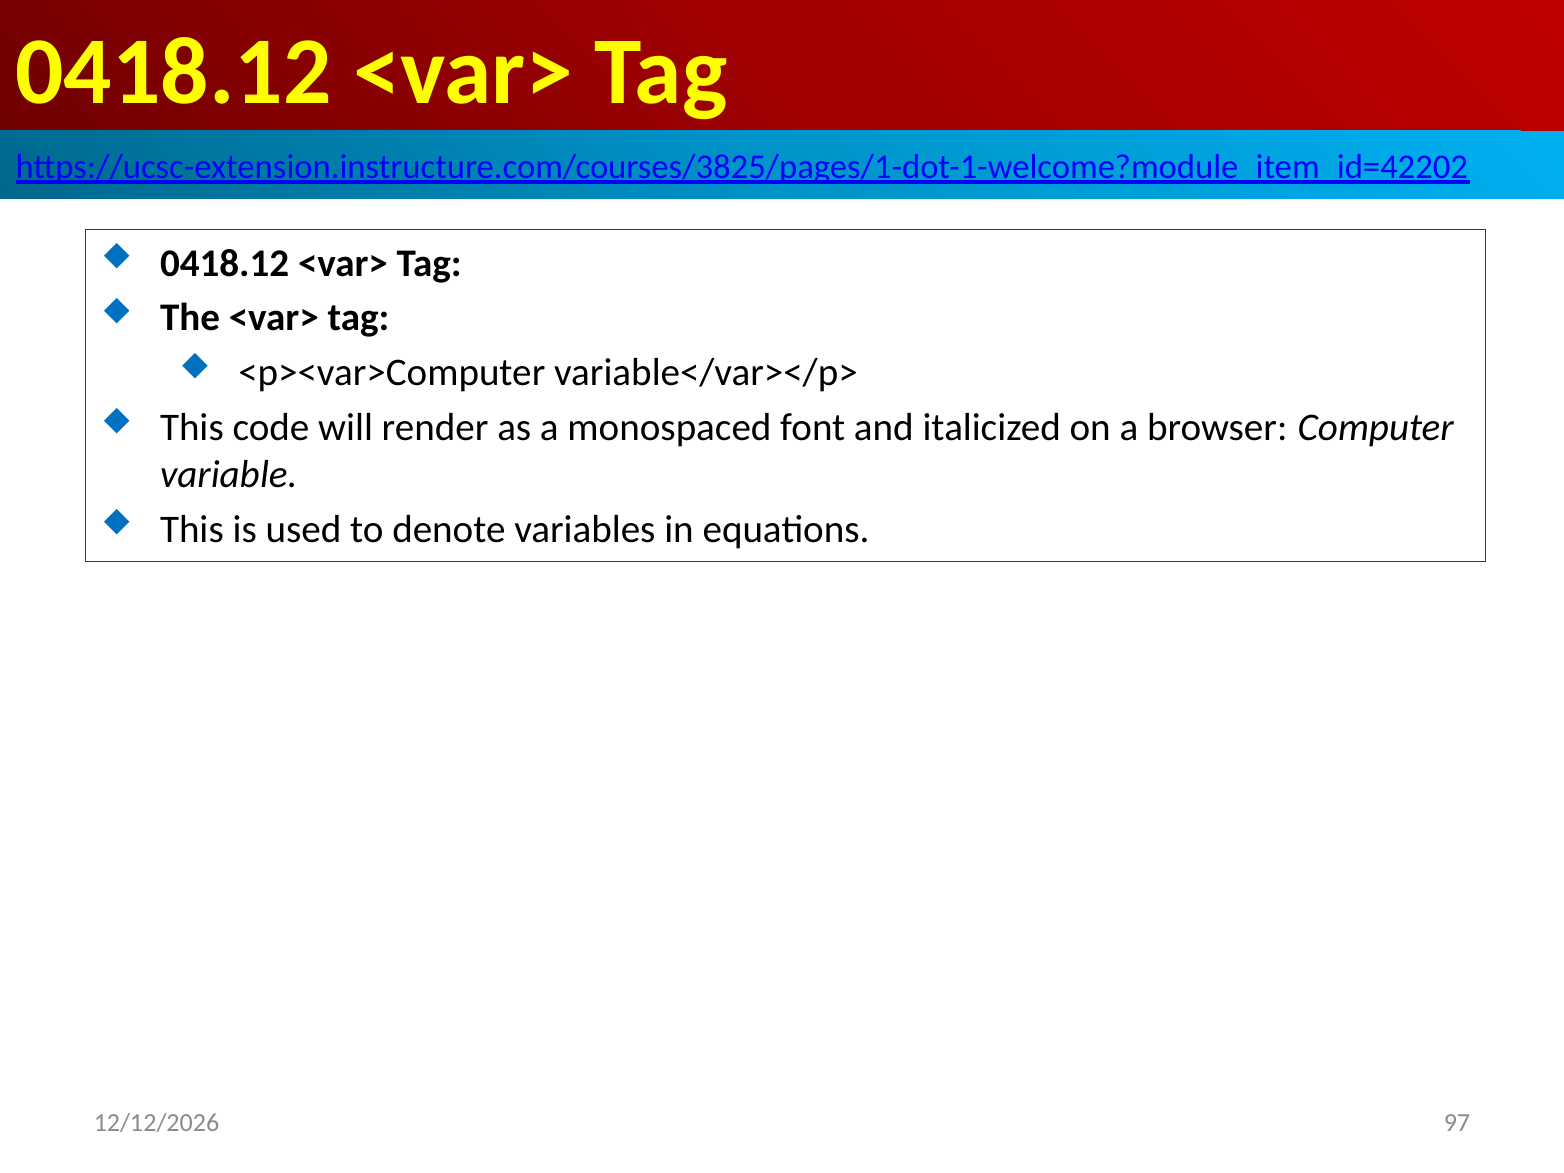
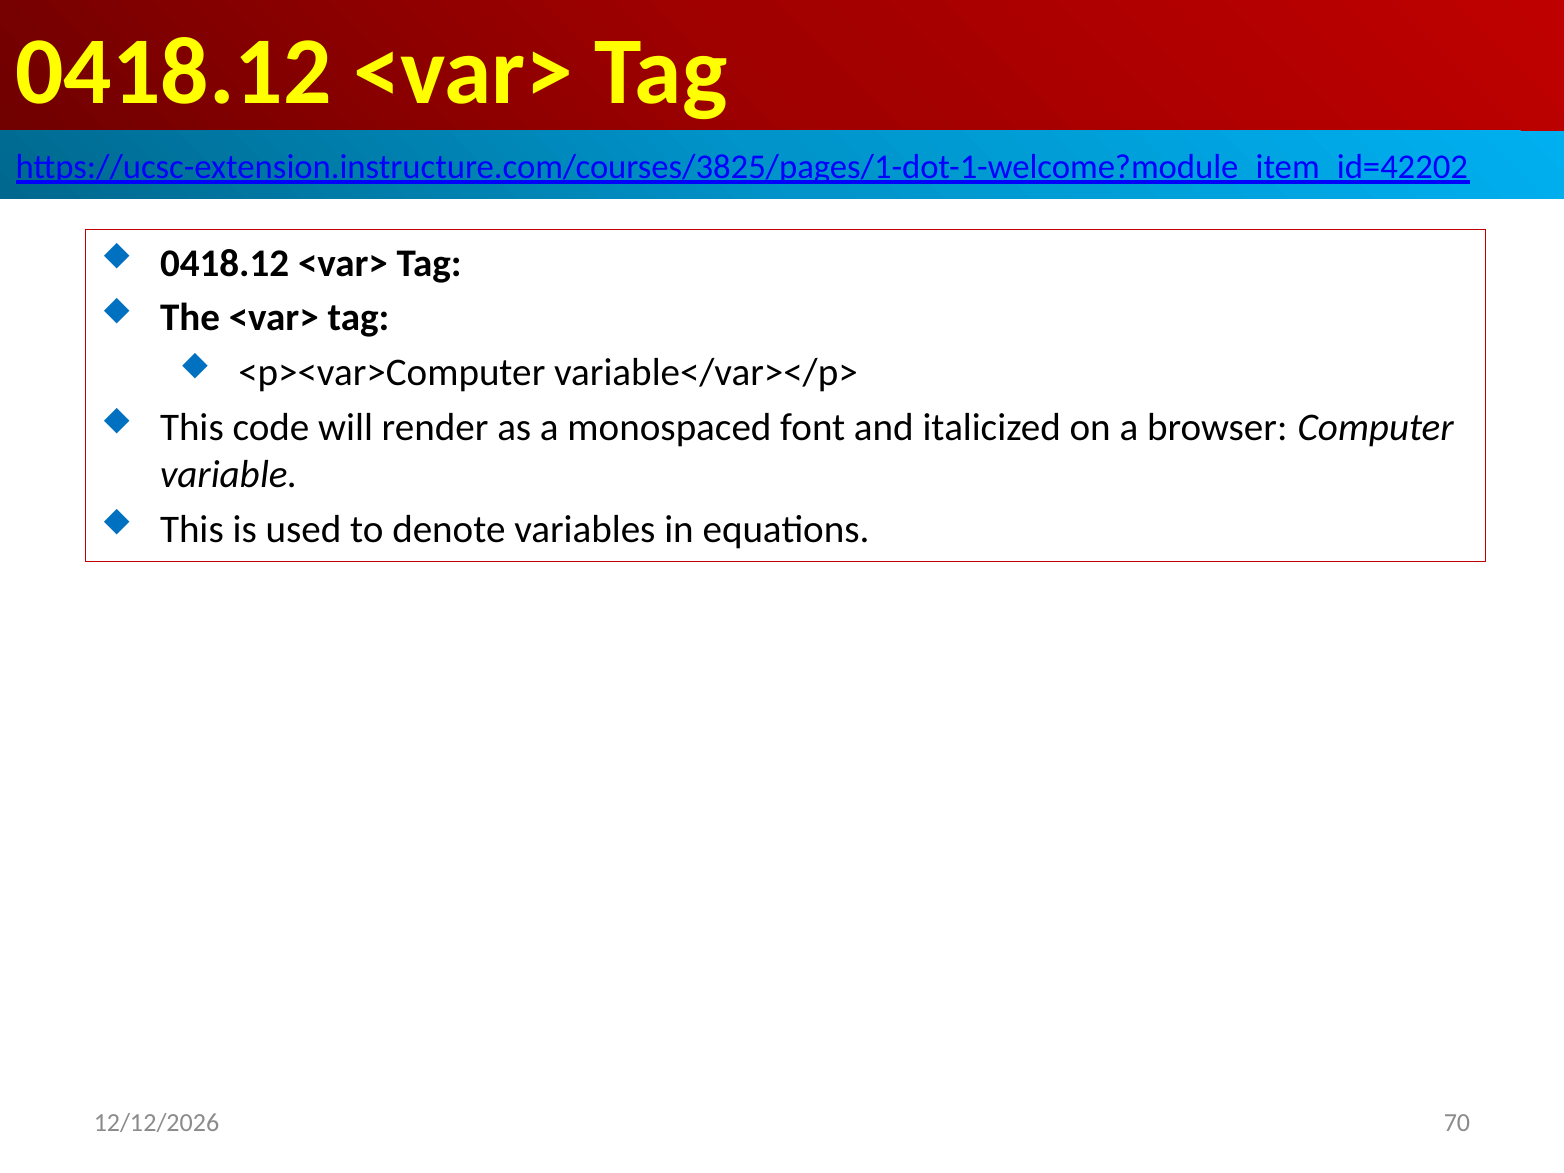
97: 97 -> 70 (1457, 1123)
